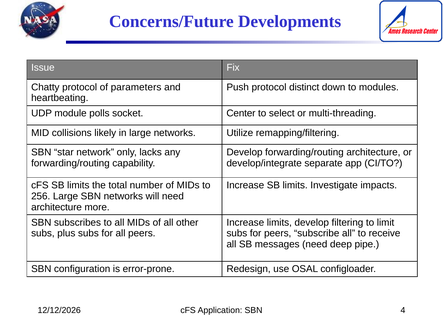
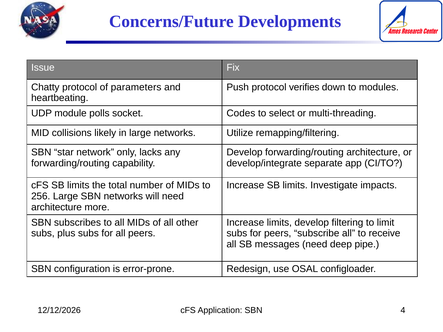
distinct: distinct -> verifies (304, 87)
Center: Center -> Codes (241, 114)
